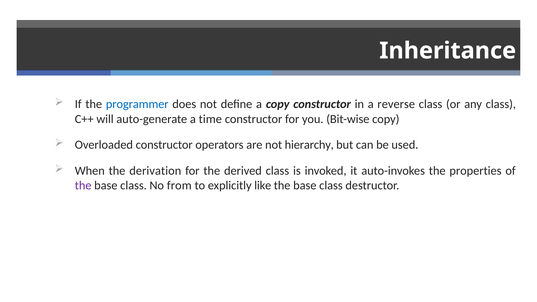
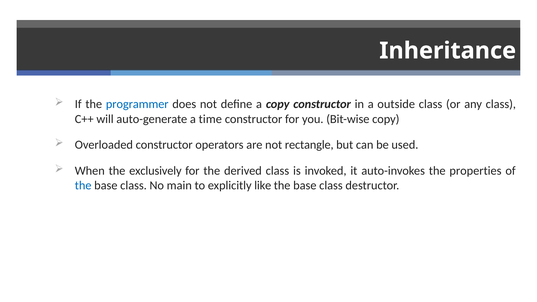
reverse: reverse -> outside (396, 104)
hierarchy: hierarchy -> rectangle (309, 145)
derivation: derivation -> exclusively (155, 171)
the colour: purple -> blue (83, 186)
from: from -> main (179, 186)
